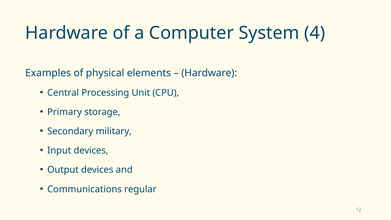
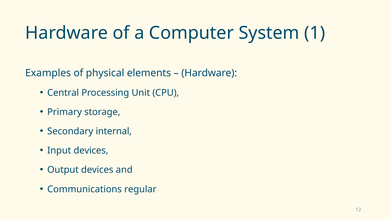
4: 4 -> 1 (315, 33)
military: military -> internal (114, 131)
